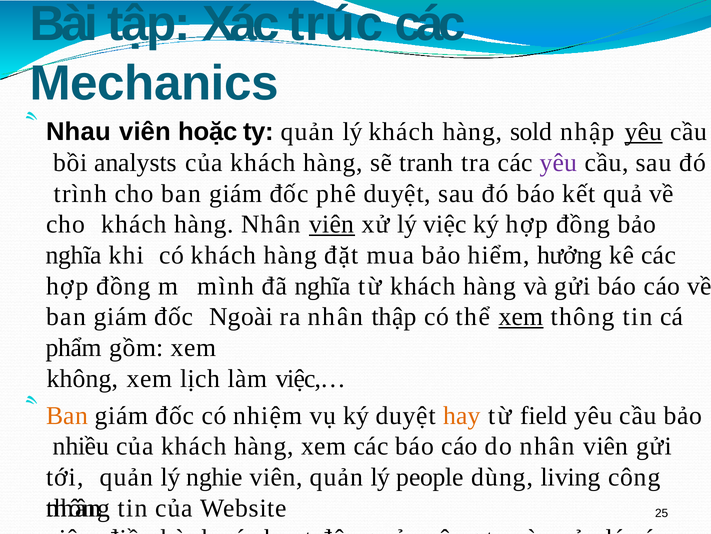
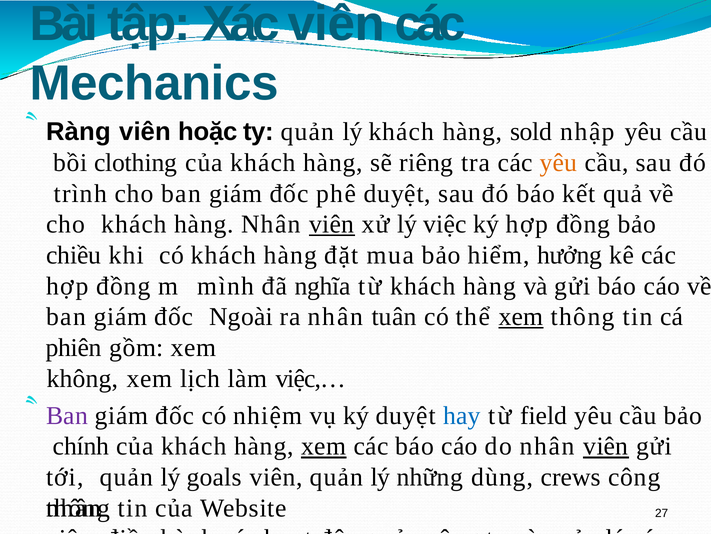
Xác trúc: trúc -> viên (336, 24)
Nhau: Nhau -> Ràng (79, 132)
yêu underline: present -> none (643, 132)
analysts: analysts -> clothing (136, 163)
tranh: tranh -> riêng (426, 163)
yêu colour: purple -> orange (559, 163)
nghĩa: nghĩa -> chiều (74, 255)
thập: thập -> tuân (394, 316)
phẩm: phẩm -> phiên (74, 347)
Ban colour: orange -> purple (67, 415)
hay colour: orange -> blue (462, 415)
nhiều: nhiều -> chính (81, 446)
xem underline: none -> present (324, 446)
viên underline: none -> present (606, 446)
nghie: nghie -> goals (214, 477)
people: people -> những (430, 477)
living: living -> crews (571, 477)
25: 25 -> 27 (662, 512)
